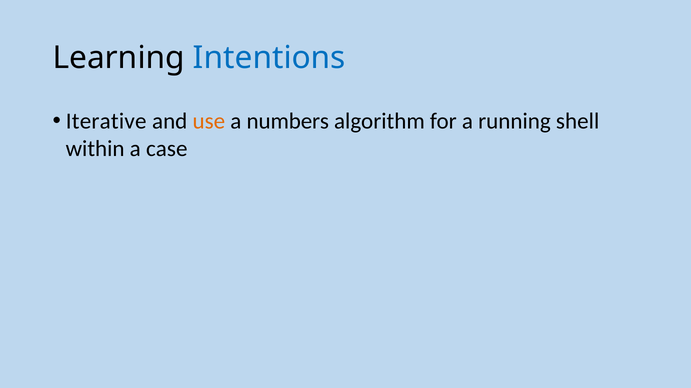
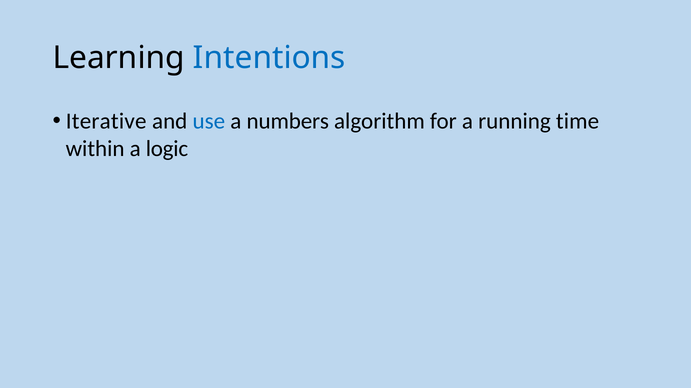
use colour: orange -> blue (209, 121)
shell: shell -> time (578, 121)
case: case -> logic (167, 149)
